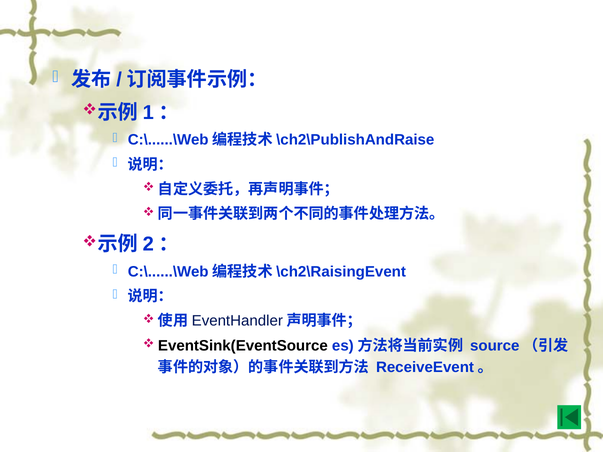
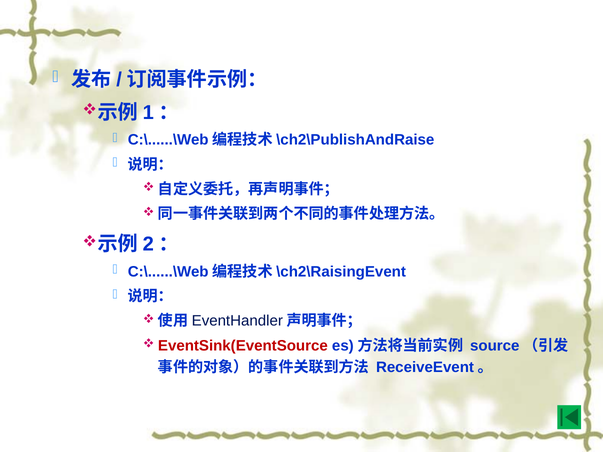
EventSink(EventSource colour: black -> red (243, 346)
